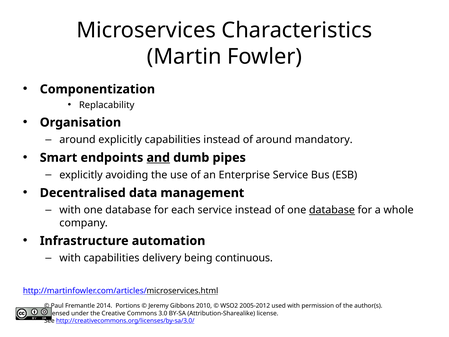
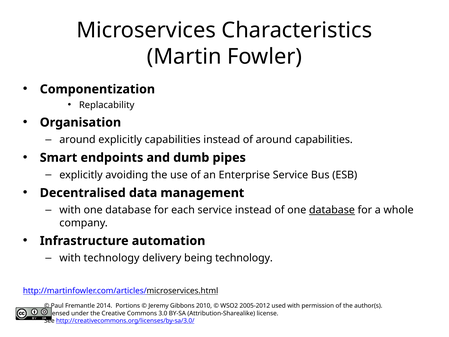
around mandatory: mandatory -> capabilities (324, 140)
and underline: present -> none (158, 158)
with capabilities: capabilities -> technology (112, 258)
being continuous: continuous -> technology (244, 258)
